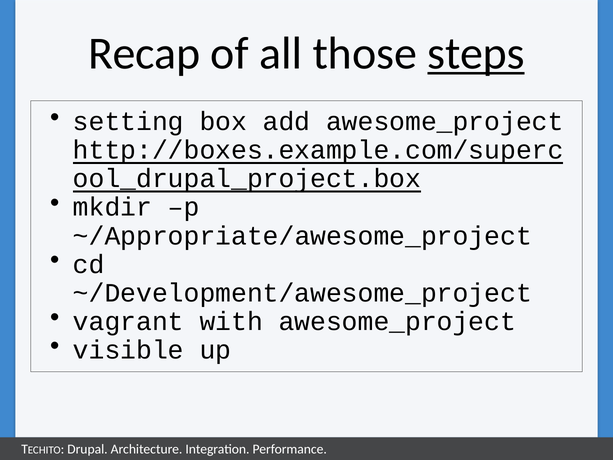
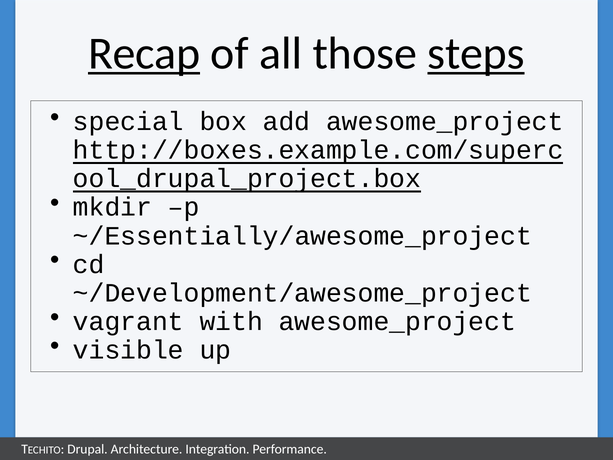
Recap underline: none -> present (144, 53)
setting: setting -> special (128, 122)
~/Appropriate/awesome_project: ~/Appropriate/awesome_project -> ~/Essentially/awesome_project (302, 236)
